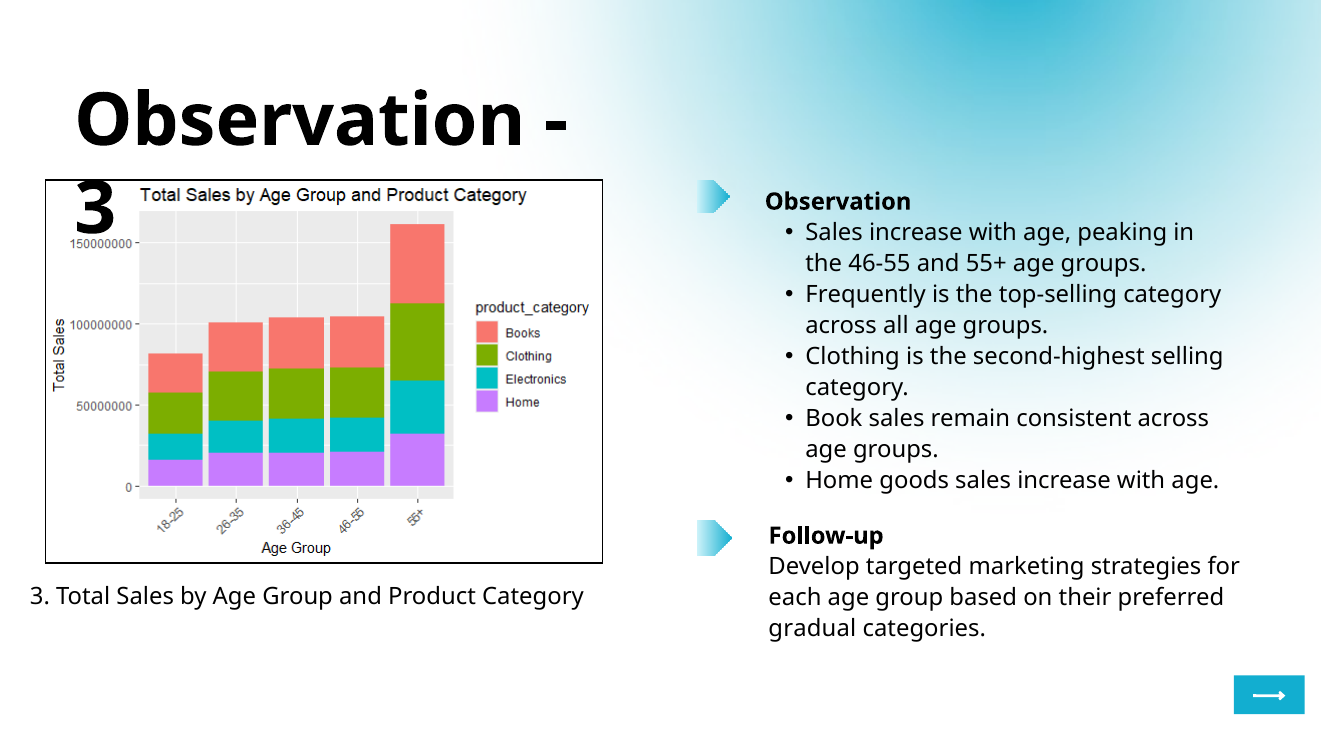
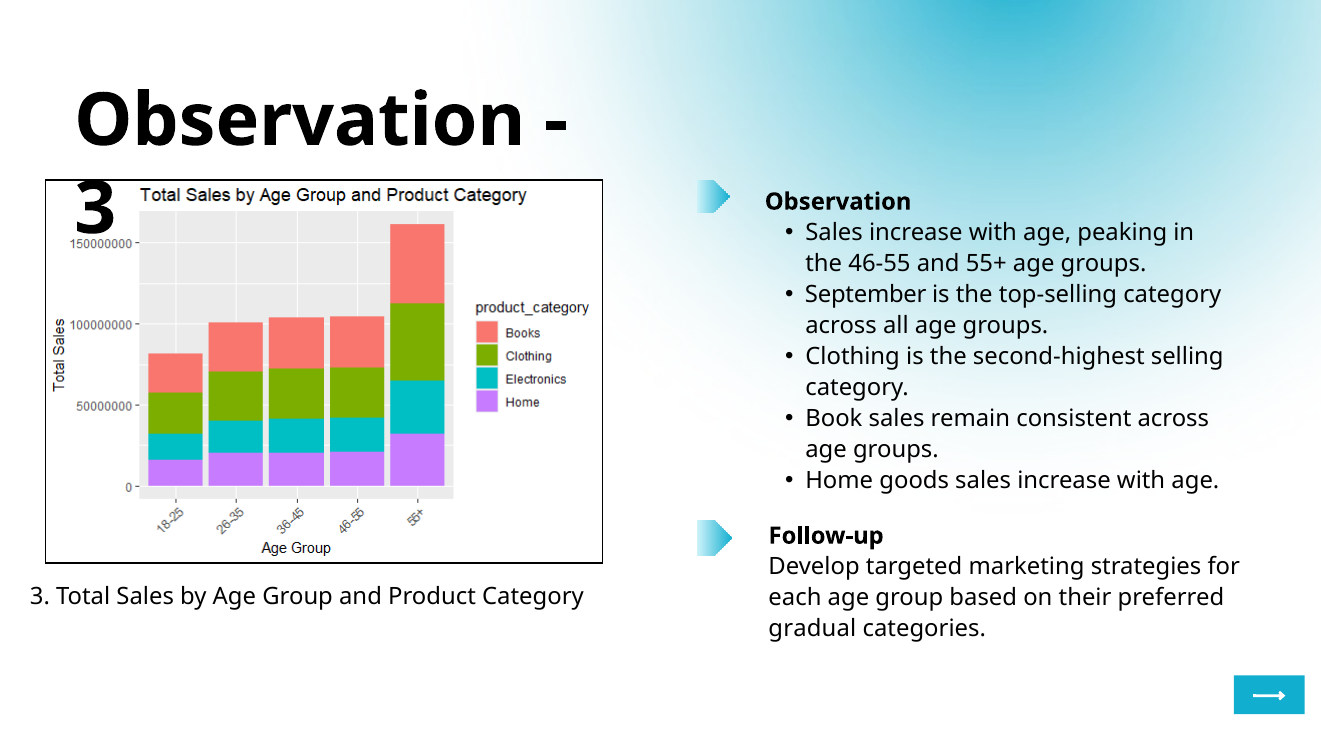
Frequently: Frequently -> September (866, 295)
